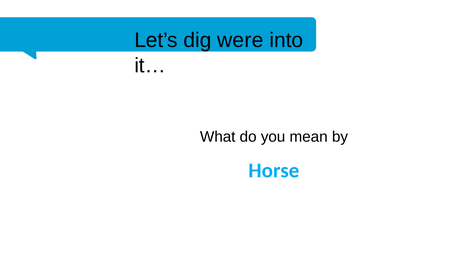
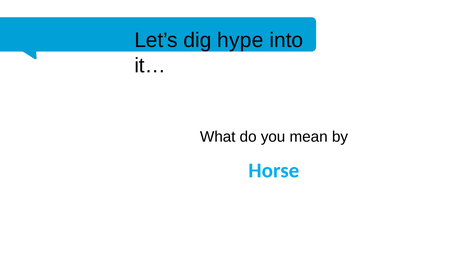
were: were -> hype (240, 40)
